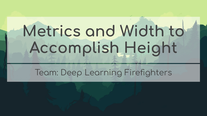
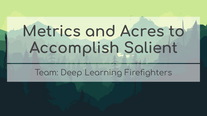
Width: Width -> Acres (142, 32)
Height: Height -> Salient (151, 48)
